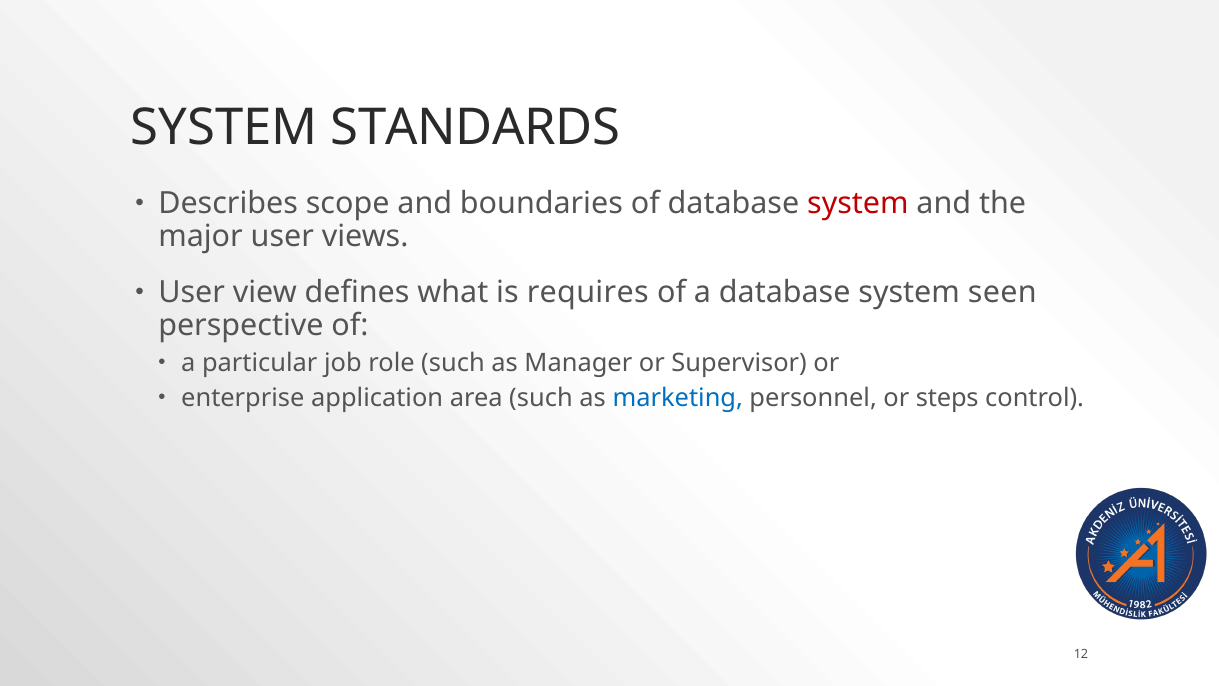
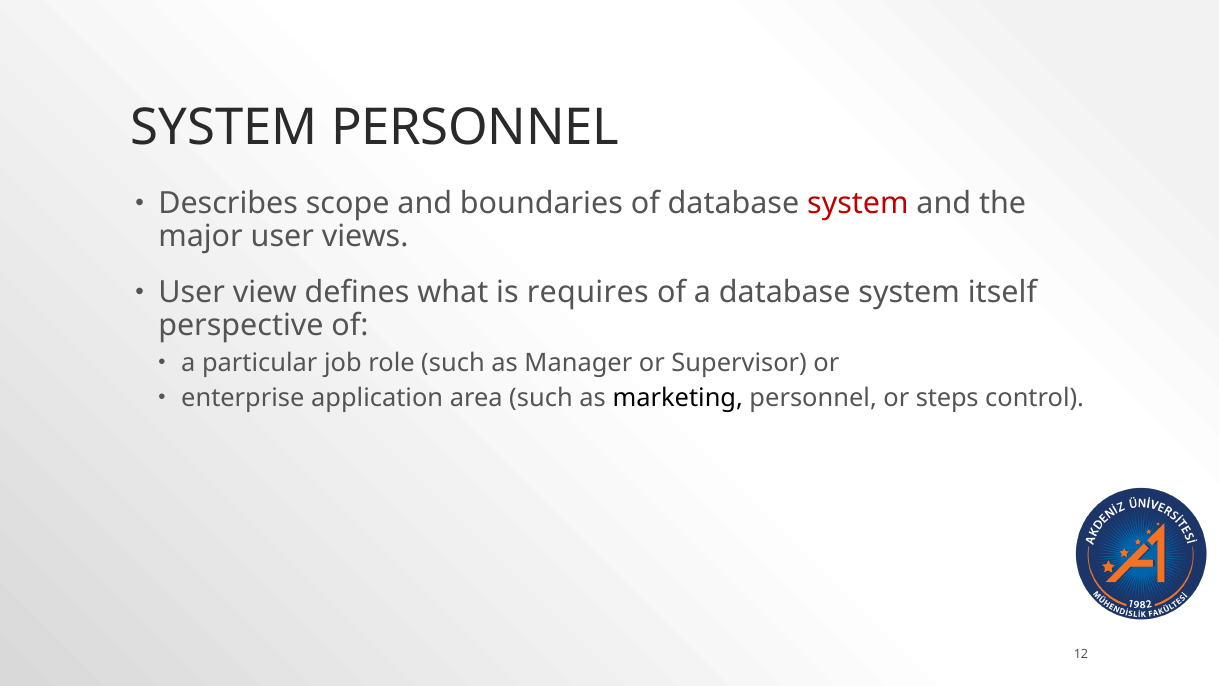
SYSTEM STANDARDS: STANDARDS -> PERSONNEL (475, 128)
seen: seen -> itself (1002, 292)
marketing colour: blue -> black (678, 398)
